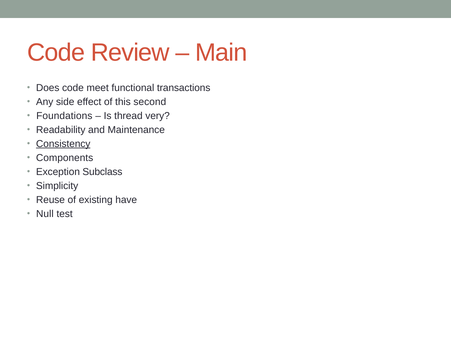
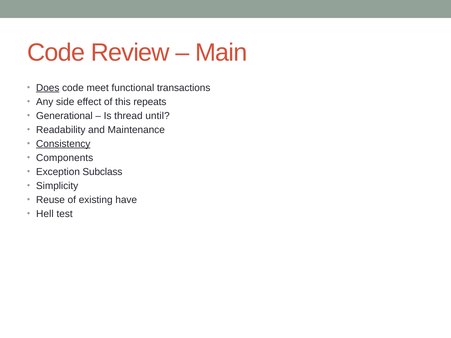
Does underline: none -> present (48, 88)
second: second -> repeats (150, 102)
Foundations: Foundations -> Generational (64, 116)
very: very -> until (158, 116)
Null: Null -> Hell (45, 214)
